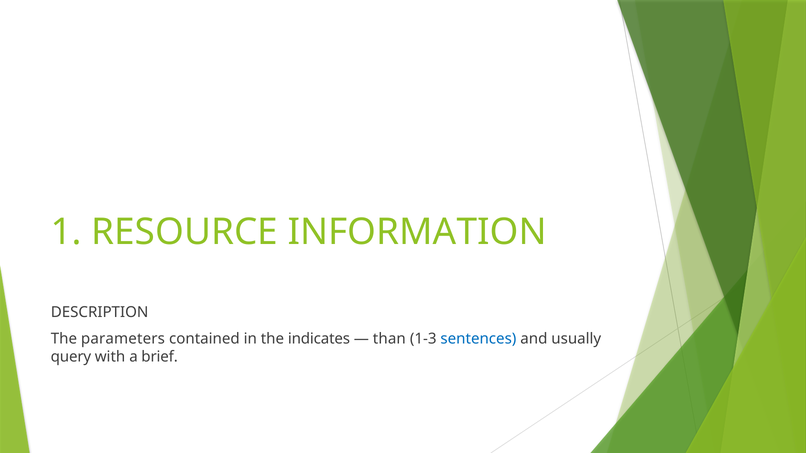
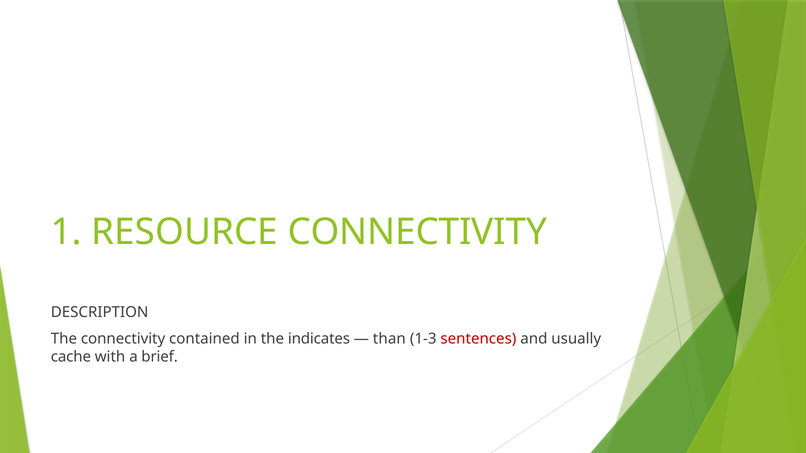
RESOURCE INFORMATION: INFORMATION -> CONNECTIVITY (417, 232)
The parameters: parameters -> connectivity (123, 339)
sentences colour: blue -> red (478, 339)
query: query -> cache (71, 357)
